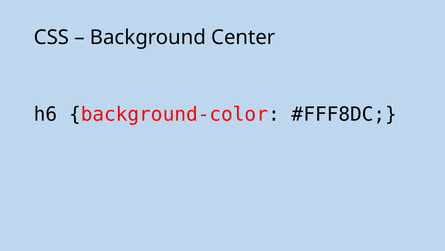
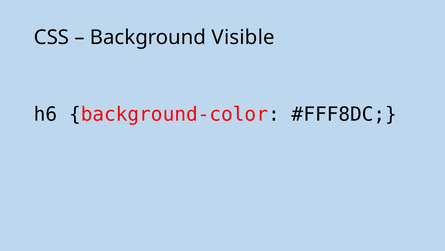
Center: Center -> Visible (243, 37)
